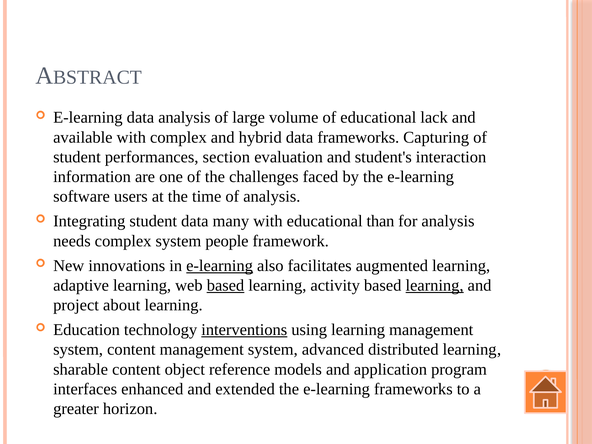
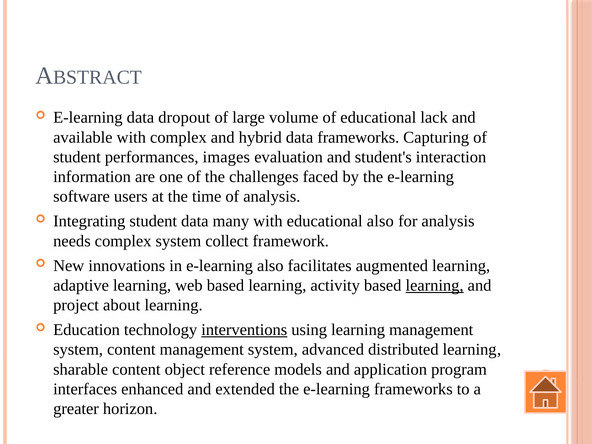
data analysis: analysis -> dropout (184, 118)
section: section -> images (226, 157)
educational than: than -> also (380, 221)
people: people -> collect (227, 241)
e-learning underline: present -> none (220, 266)
based underline: present -> none (226, 285)
